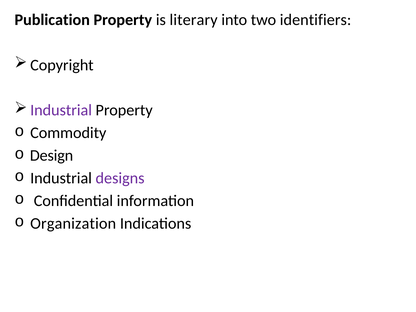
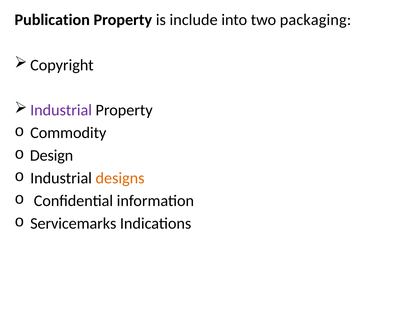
literary: literary -> include (194, 20)
identifiers: identifiers -> packaging (315, 20)
designs colour: purple -> orange (120, 178)
Organization: Organization -> Servicemarks (73, 223)
